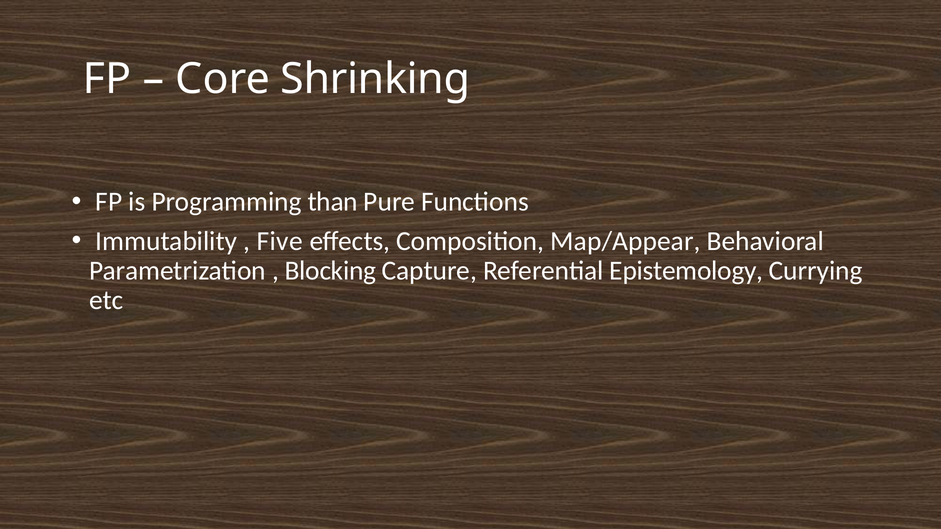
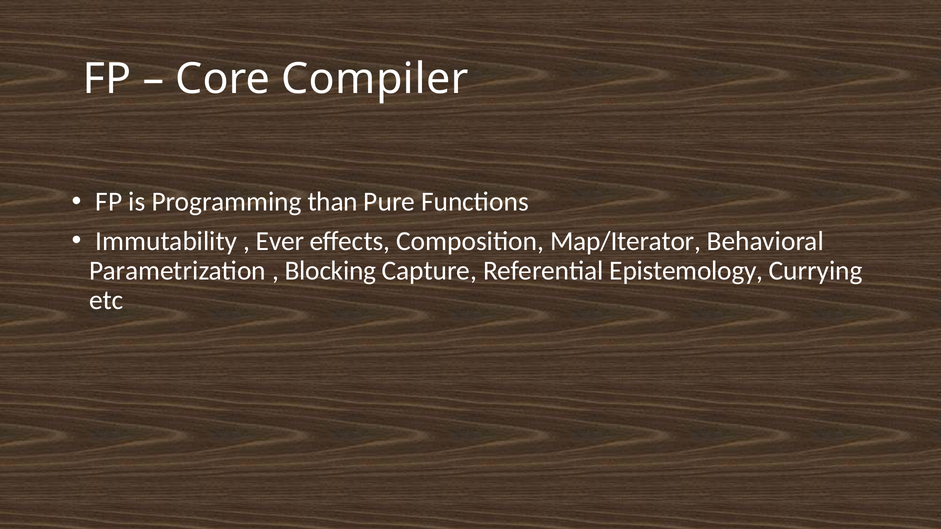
Shrinking: Shrinking -> Compiler (375, 79)
Five: Five -> Ever (280, 241)
Map/Appear: Map/Appear -> Map/Iterator (626, 241)
